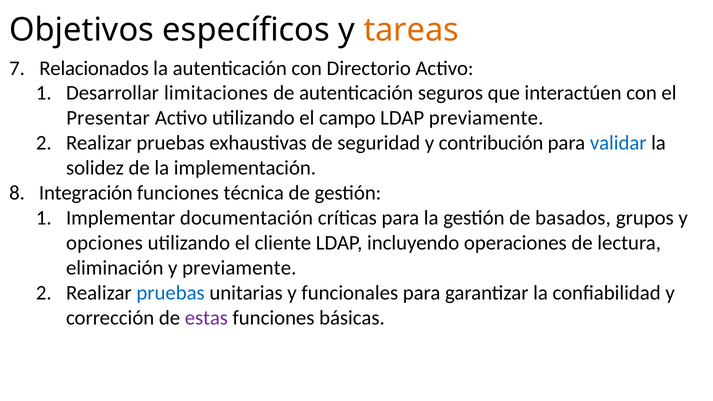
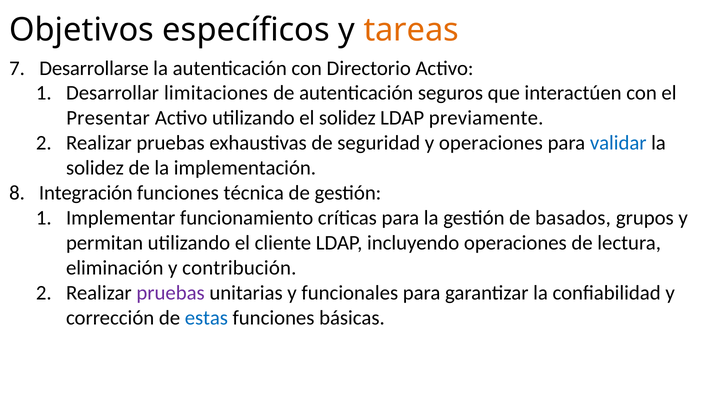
Relacionados: Relacionados -> Desarrollarse (94, 68)
el campo: campo -> solidez (347, 118)
y contribución: contribución -> operaciones (491, 143)
documentación: documentación -> funcionamiento (247, 218)
opciones: opciones -> permitan (105, 243)
y previamente: previamente -> contribución (239, 268)
pruebas colour: blue -> purple (171, 293)
estas colour: purple -> blue (206, 318)
